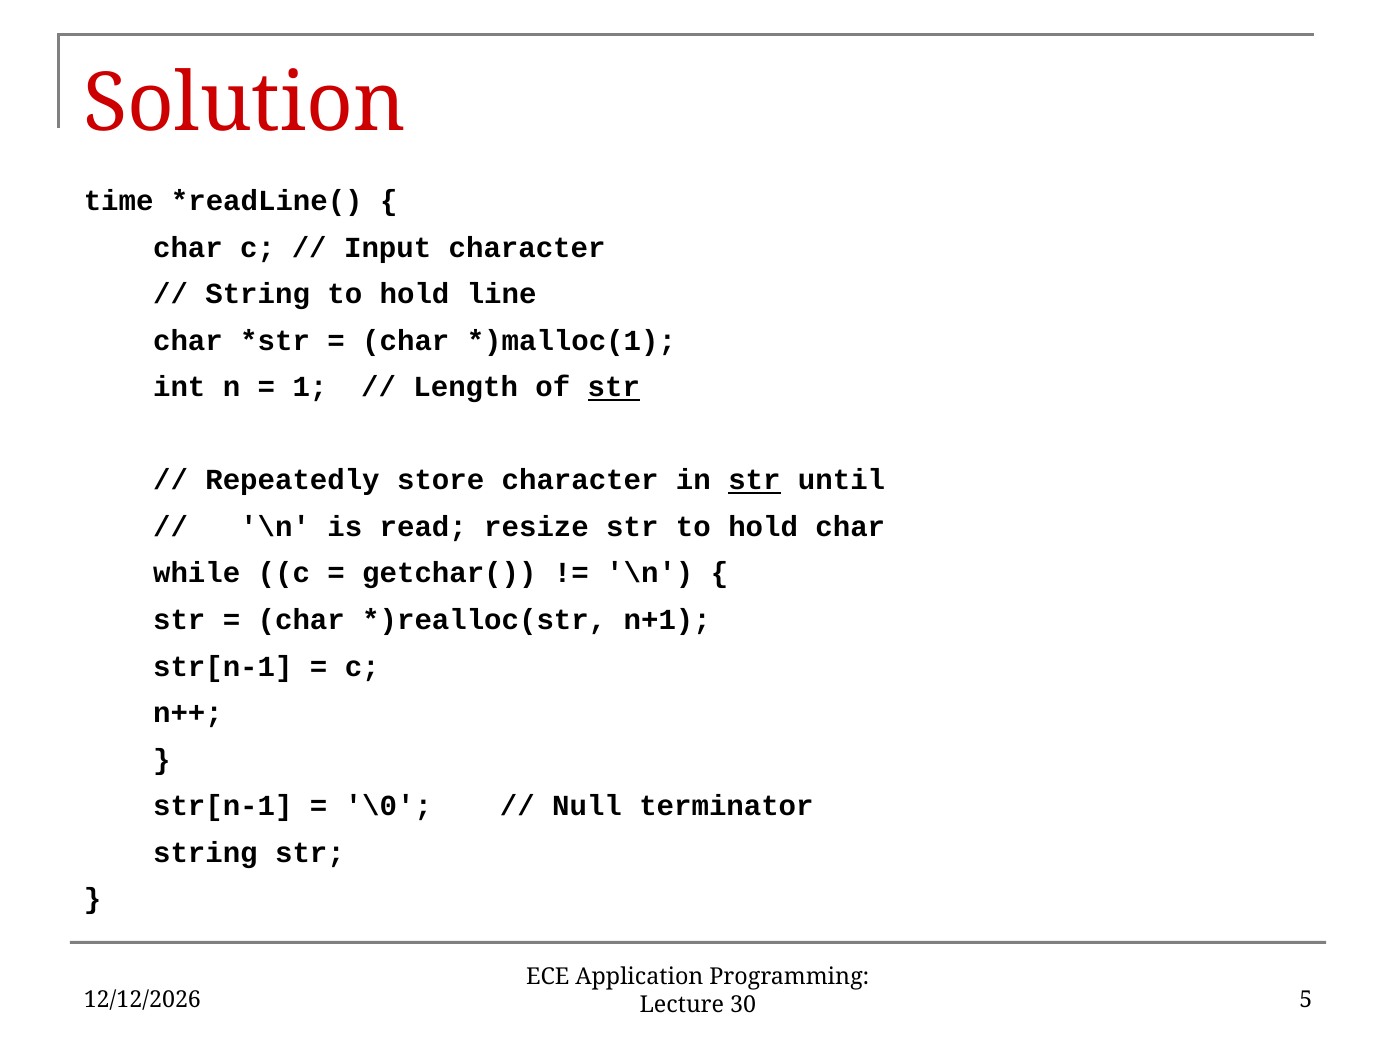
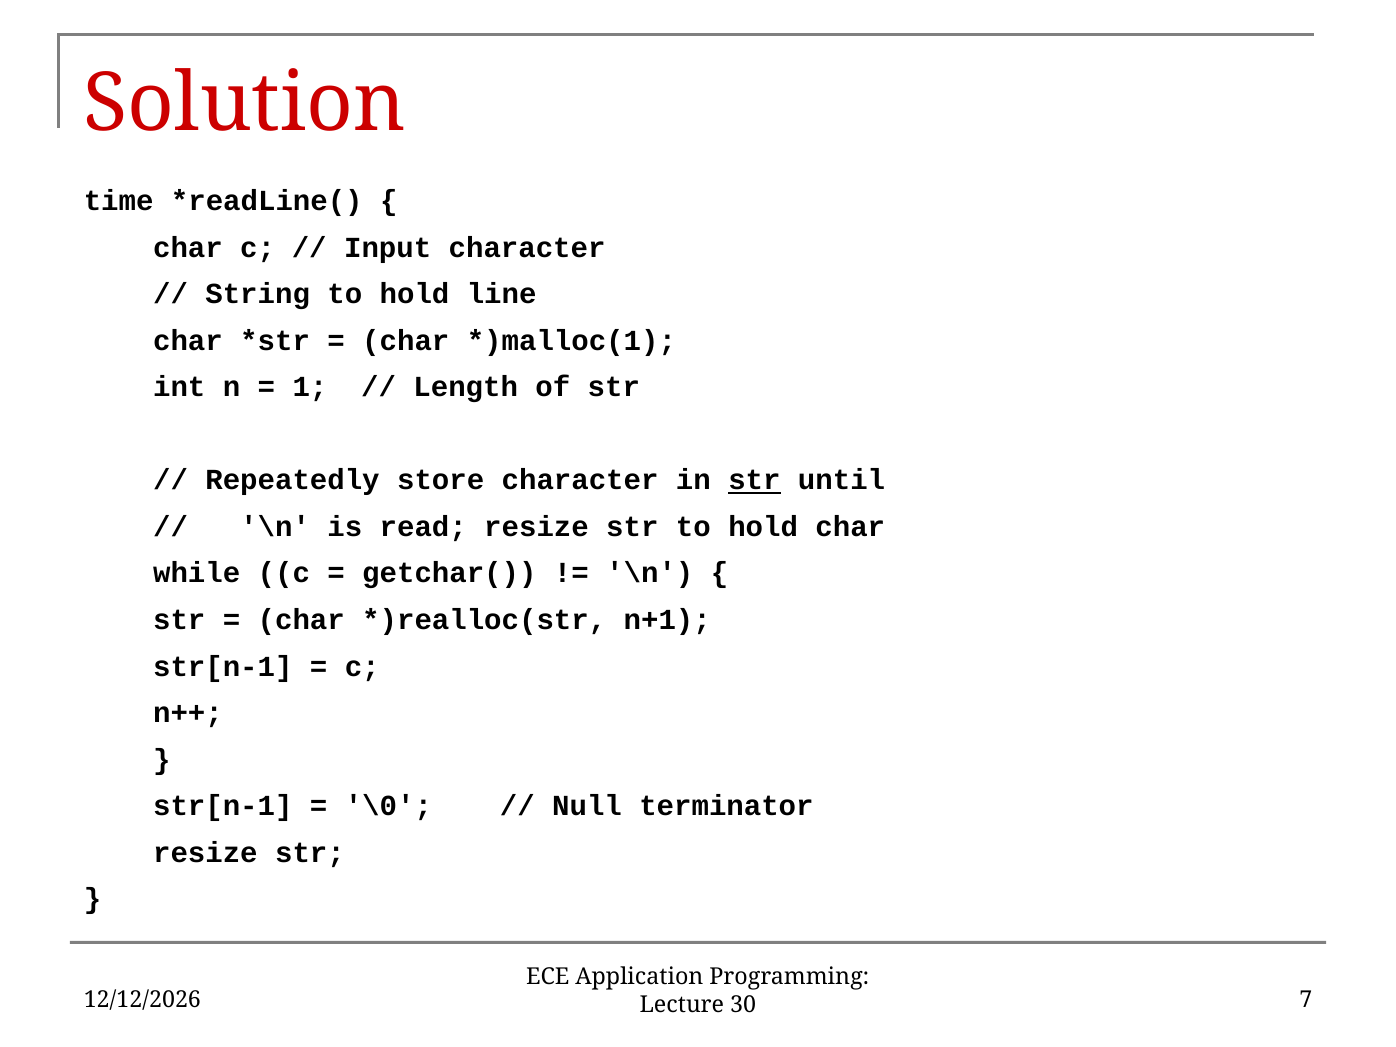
str underline: present -> none (614, 387)
string: string -> resize (205, 853)
5: 5 -> 7 (1306, 1000)
